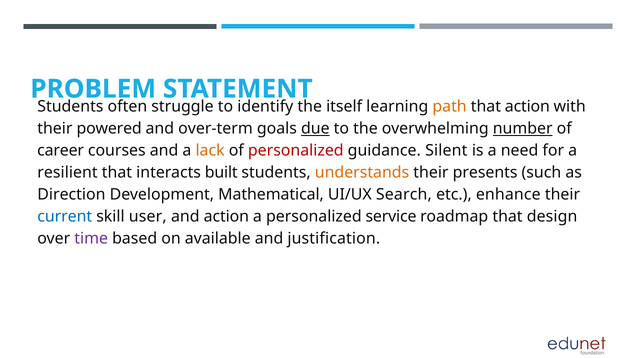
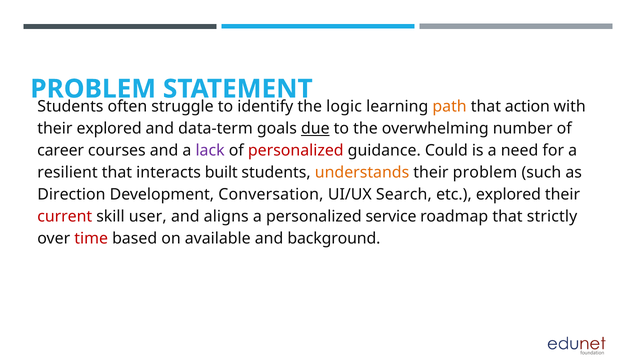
itself: itself -> logic (344, 107)
their powered: powered -> explored (109, 129)
over-term: over-term -> data-term (215, 129)
number underline: present -> none (523, 129)
lack colour: orange -> purple (210, 150)
Silent: Silent -> Could (446, 150)
their presents: presents -> problem (485, 172)
Mathematical: Mathematical -> Conversation (271, 194)
etc enhance: enhance -> explored (508, 194)
current colour: blue -> red (65, 216)
and action: action -> aligns (226, 216)
design: design -> strictly (552, 216)
time colour: purple -> red (91, 238)
justification: justification -> background (334, 238)
